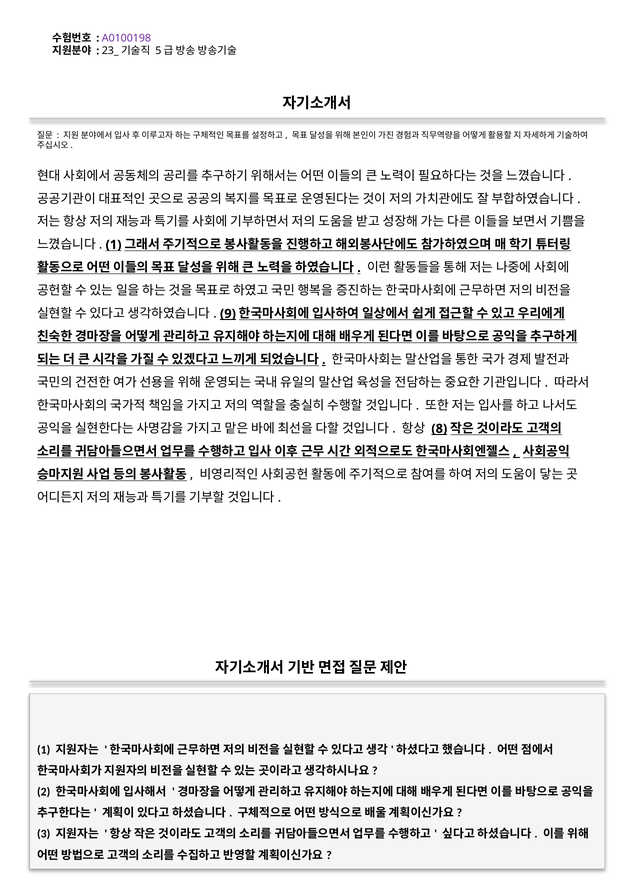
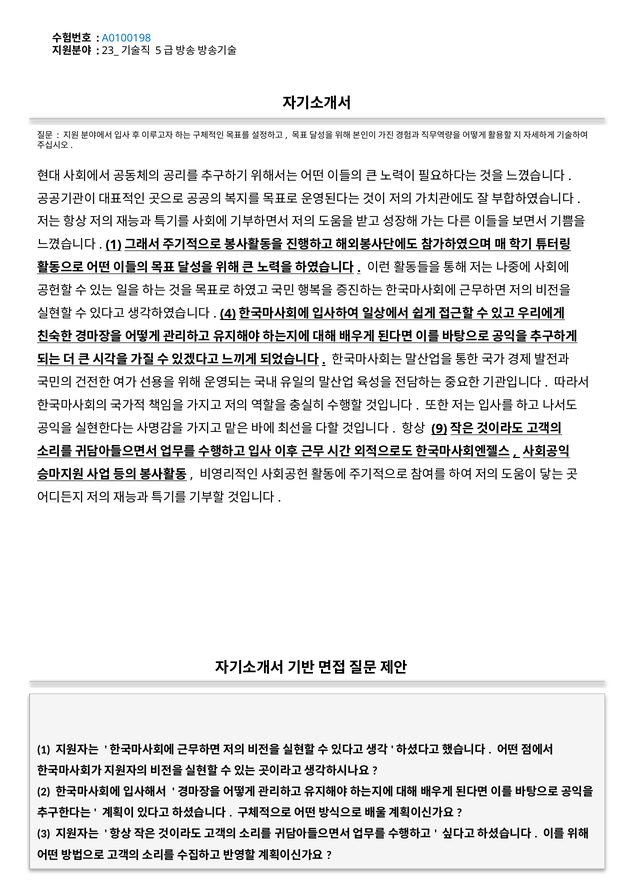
A0100198 colour: purple -> blue (126, 38)
9: 9 -> 4 (228, 314)
8: 8 -> 9 (439, 429)
